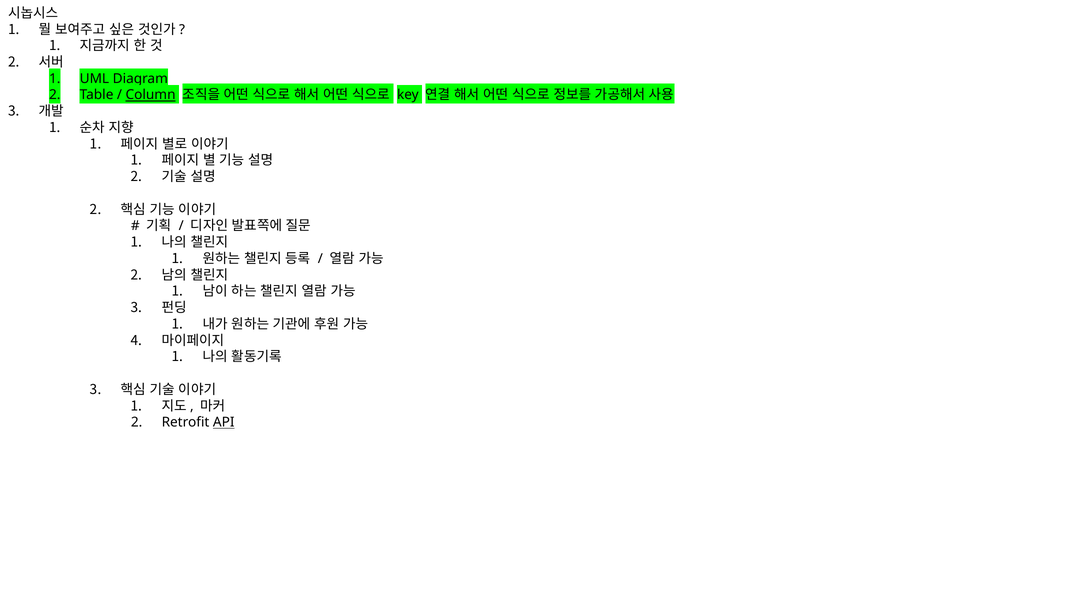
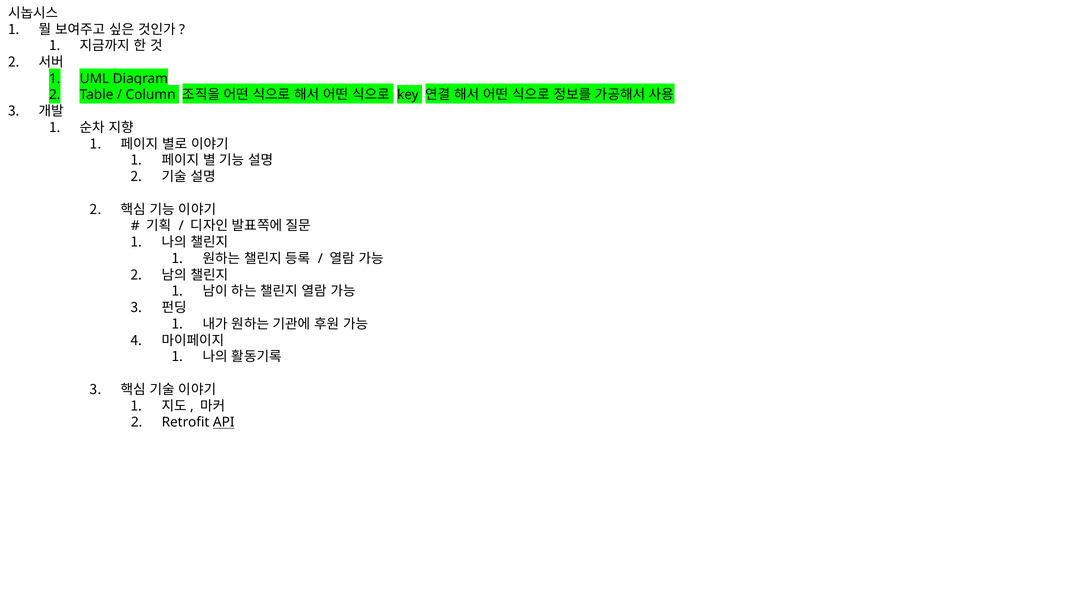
Column underline: present -> none (151, 95)
